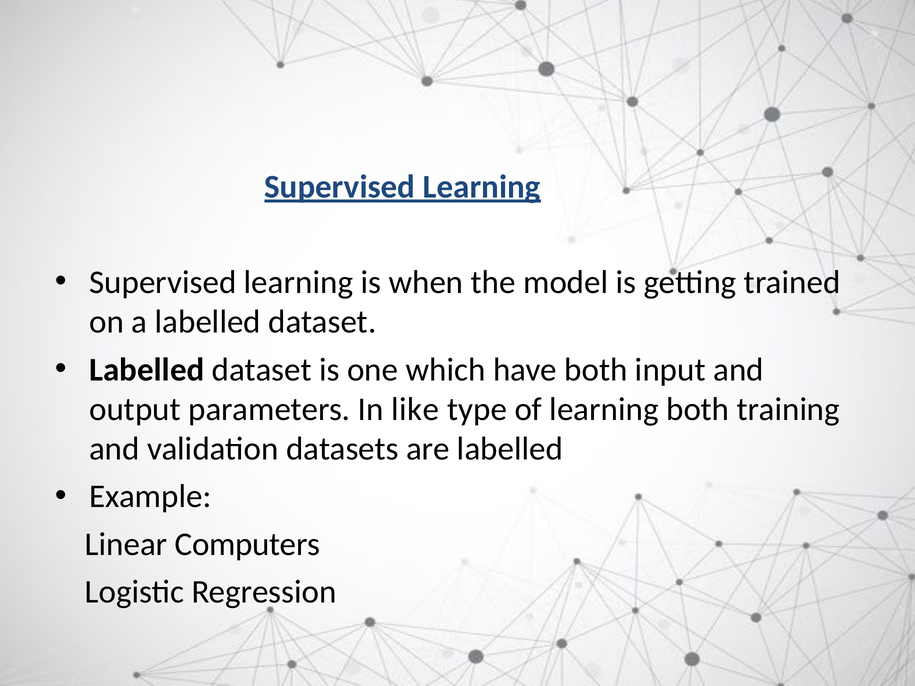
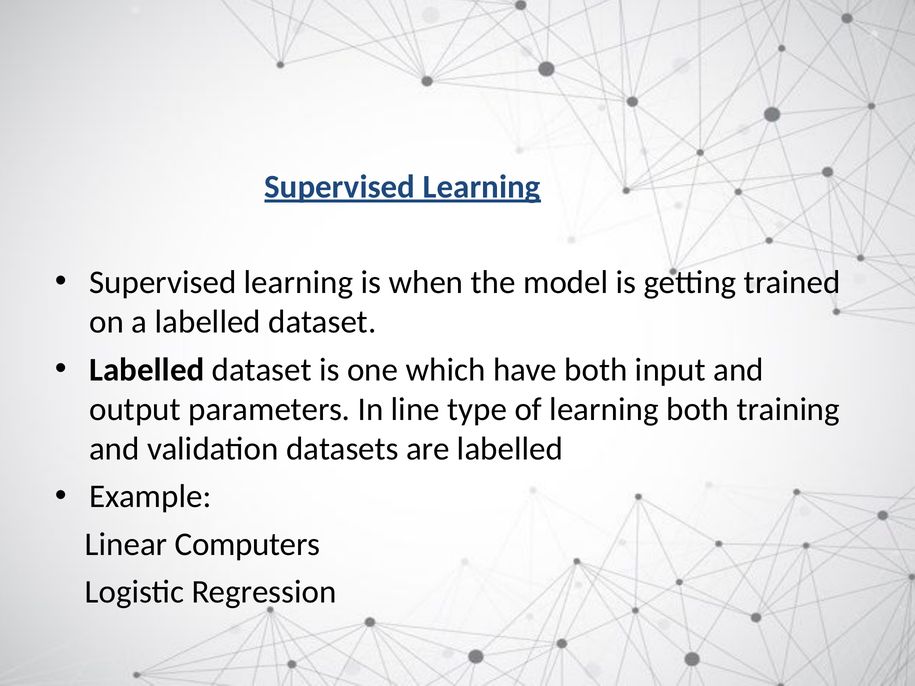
like: like -> line (415, 409)
